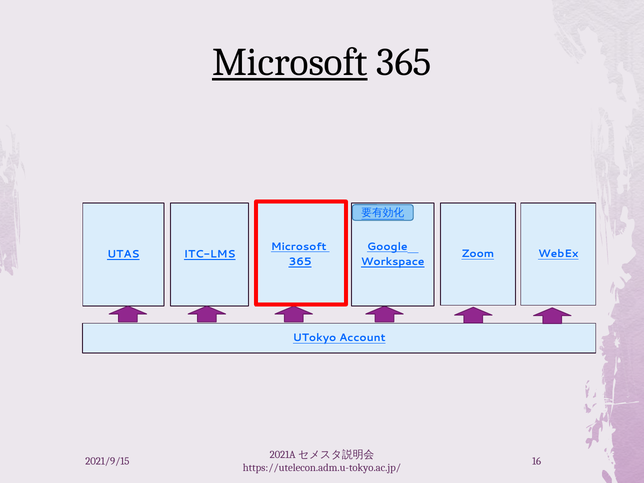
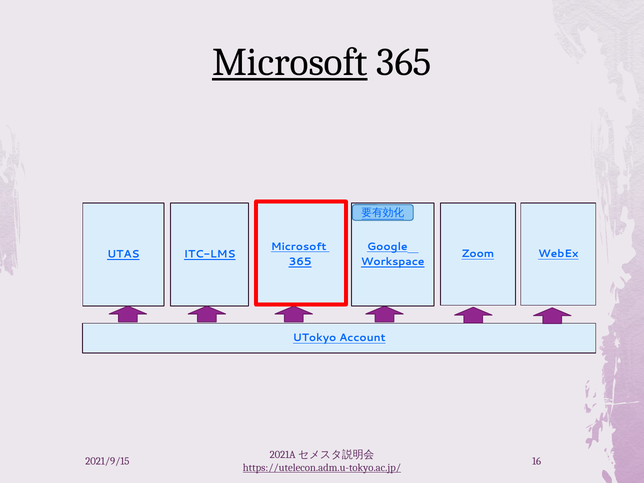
https://utelecon.adm.u-tokyo.ac.jp/ underline: none -> present (322, 468)
